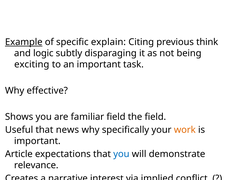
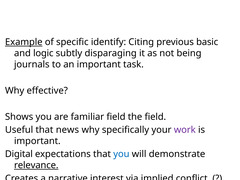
explain: explain -> identify (109, 42)
think: think -> basic (207, 42)
exciting: exciting -> journals (32, 64)
work colour: orange -> purple (185, 130)
Article: Article -> Digital (19, 154)
relevance underline: none -> present (36, 165)
